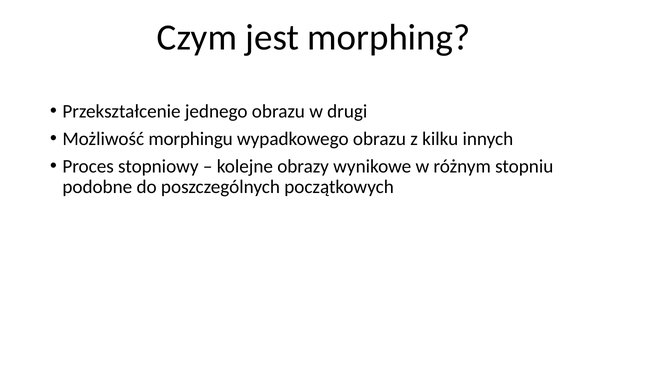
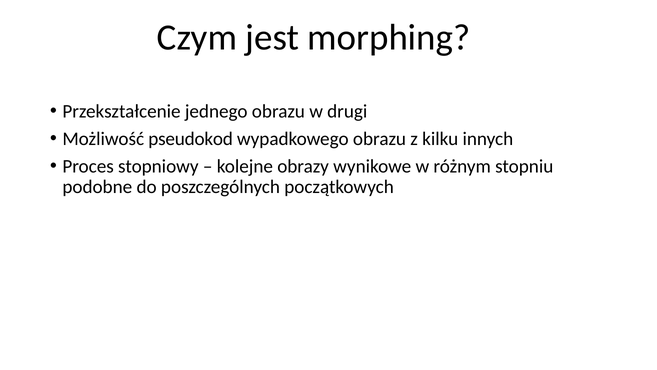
morphingu: morphingu -> pseudokod (191, 139)
